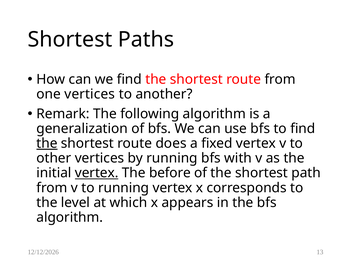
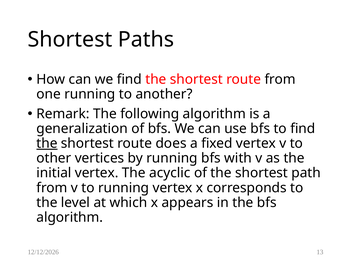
one vertices: vertices -> running (90, 94)
vertex underline: present -> none (97, 172)
before: before -> acyclic (170, 172)
